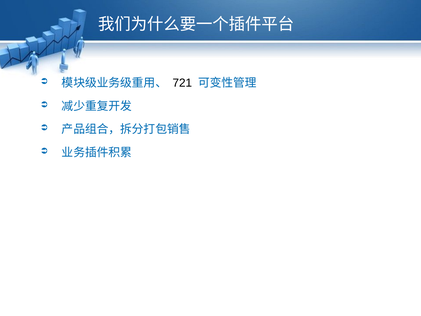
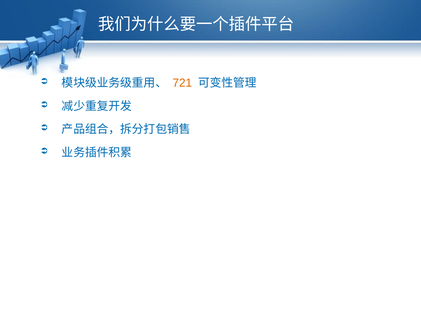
721 colour: black -> orange (182, 83)
